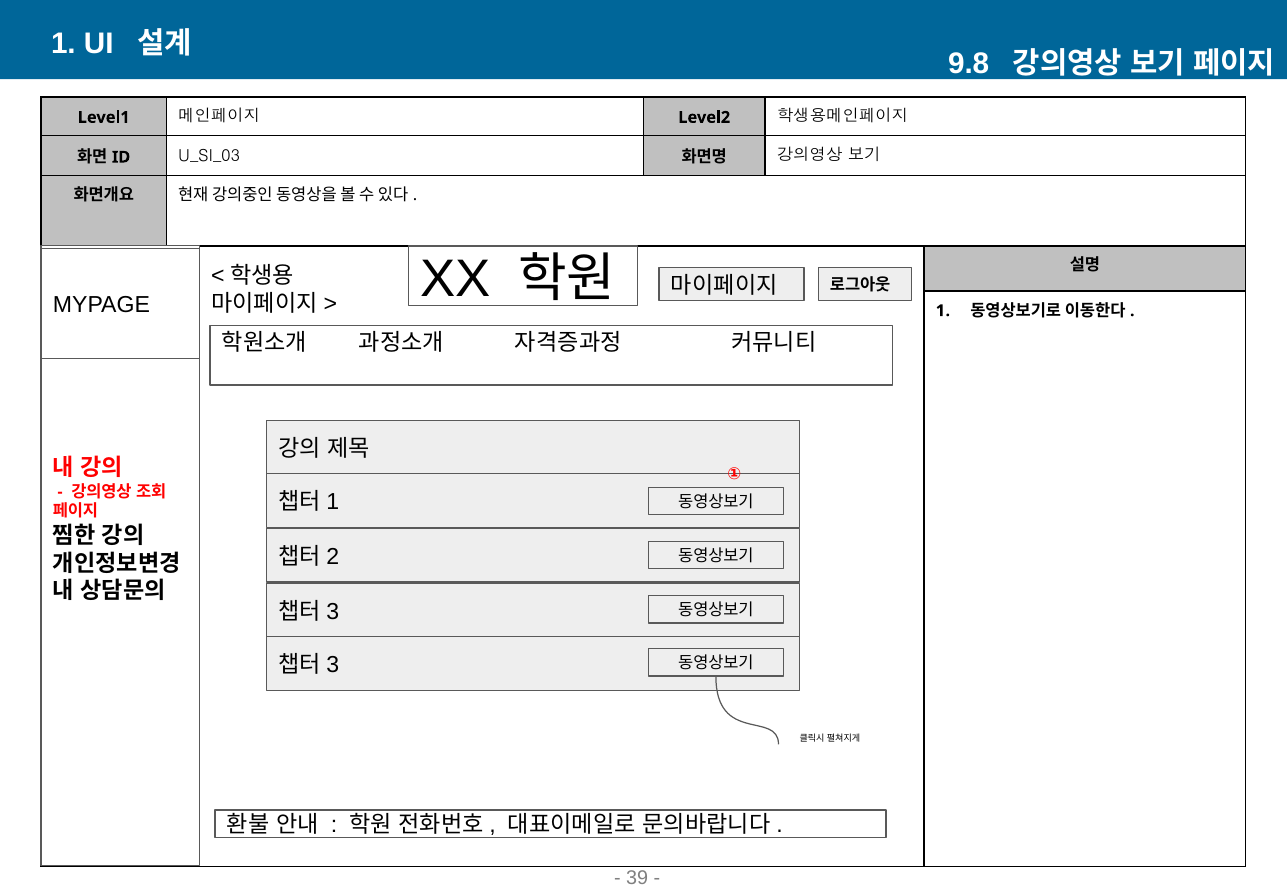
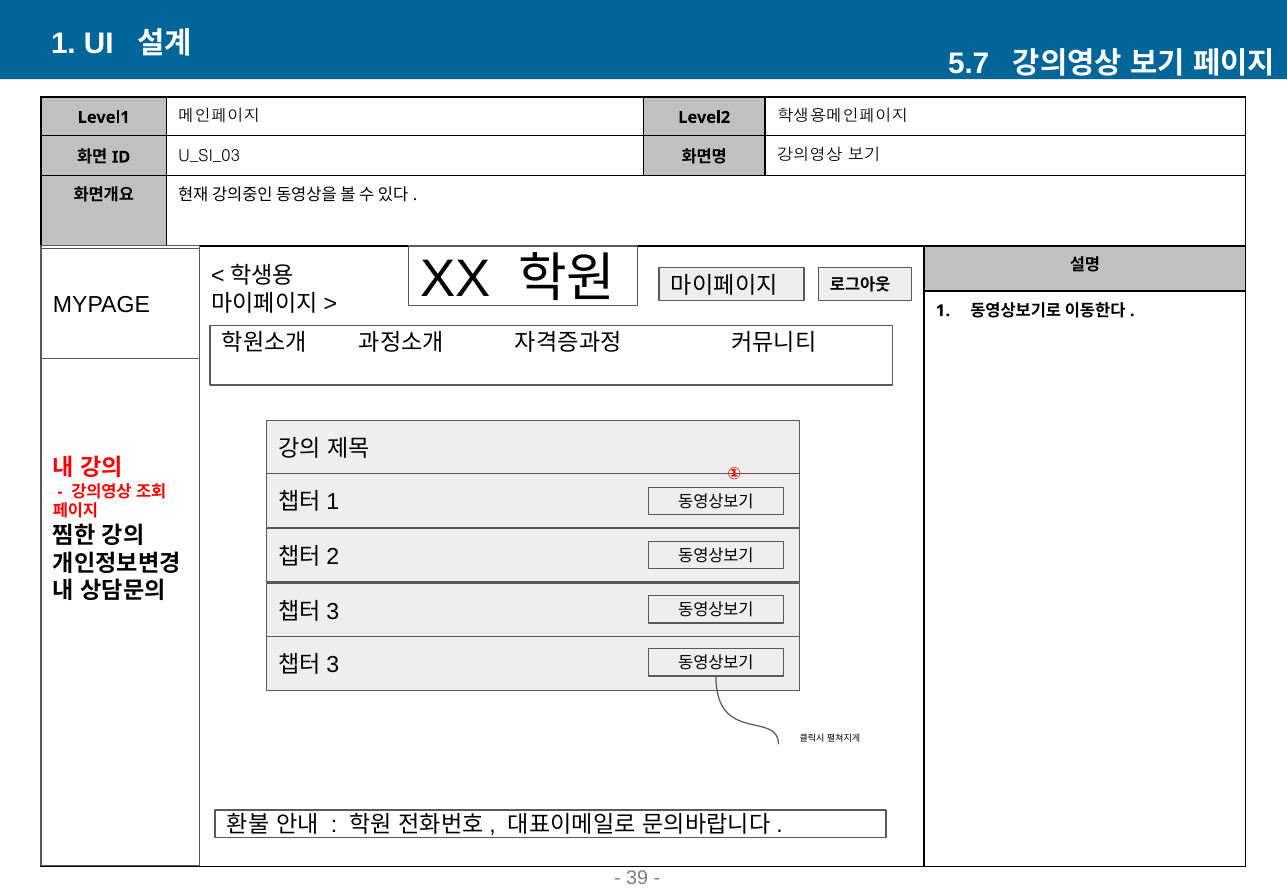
9.8: 9.8 -> 5.7 (969, 64)
